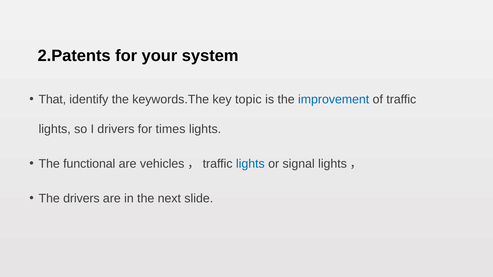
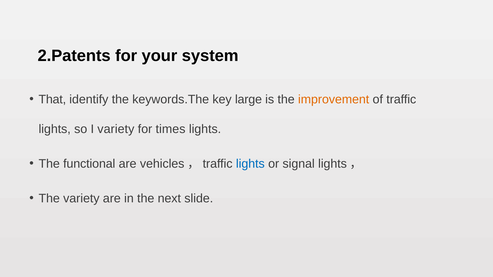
topic: topic -> large (248, 100)
improvement colour: blue -> orange (334, 100)
I drivers: drivers -> variety (116, 129)
The drivers: drivers -> variety (81, 199)
